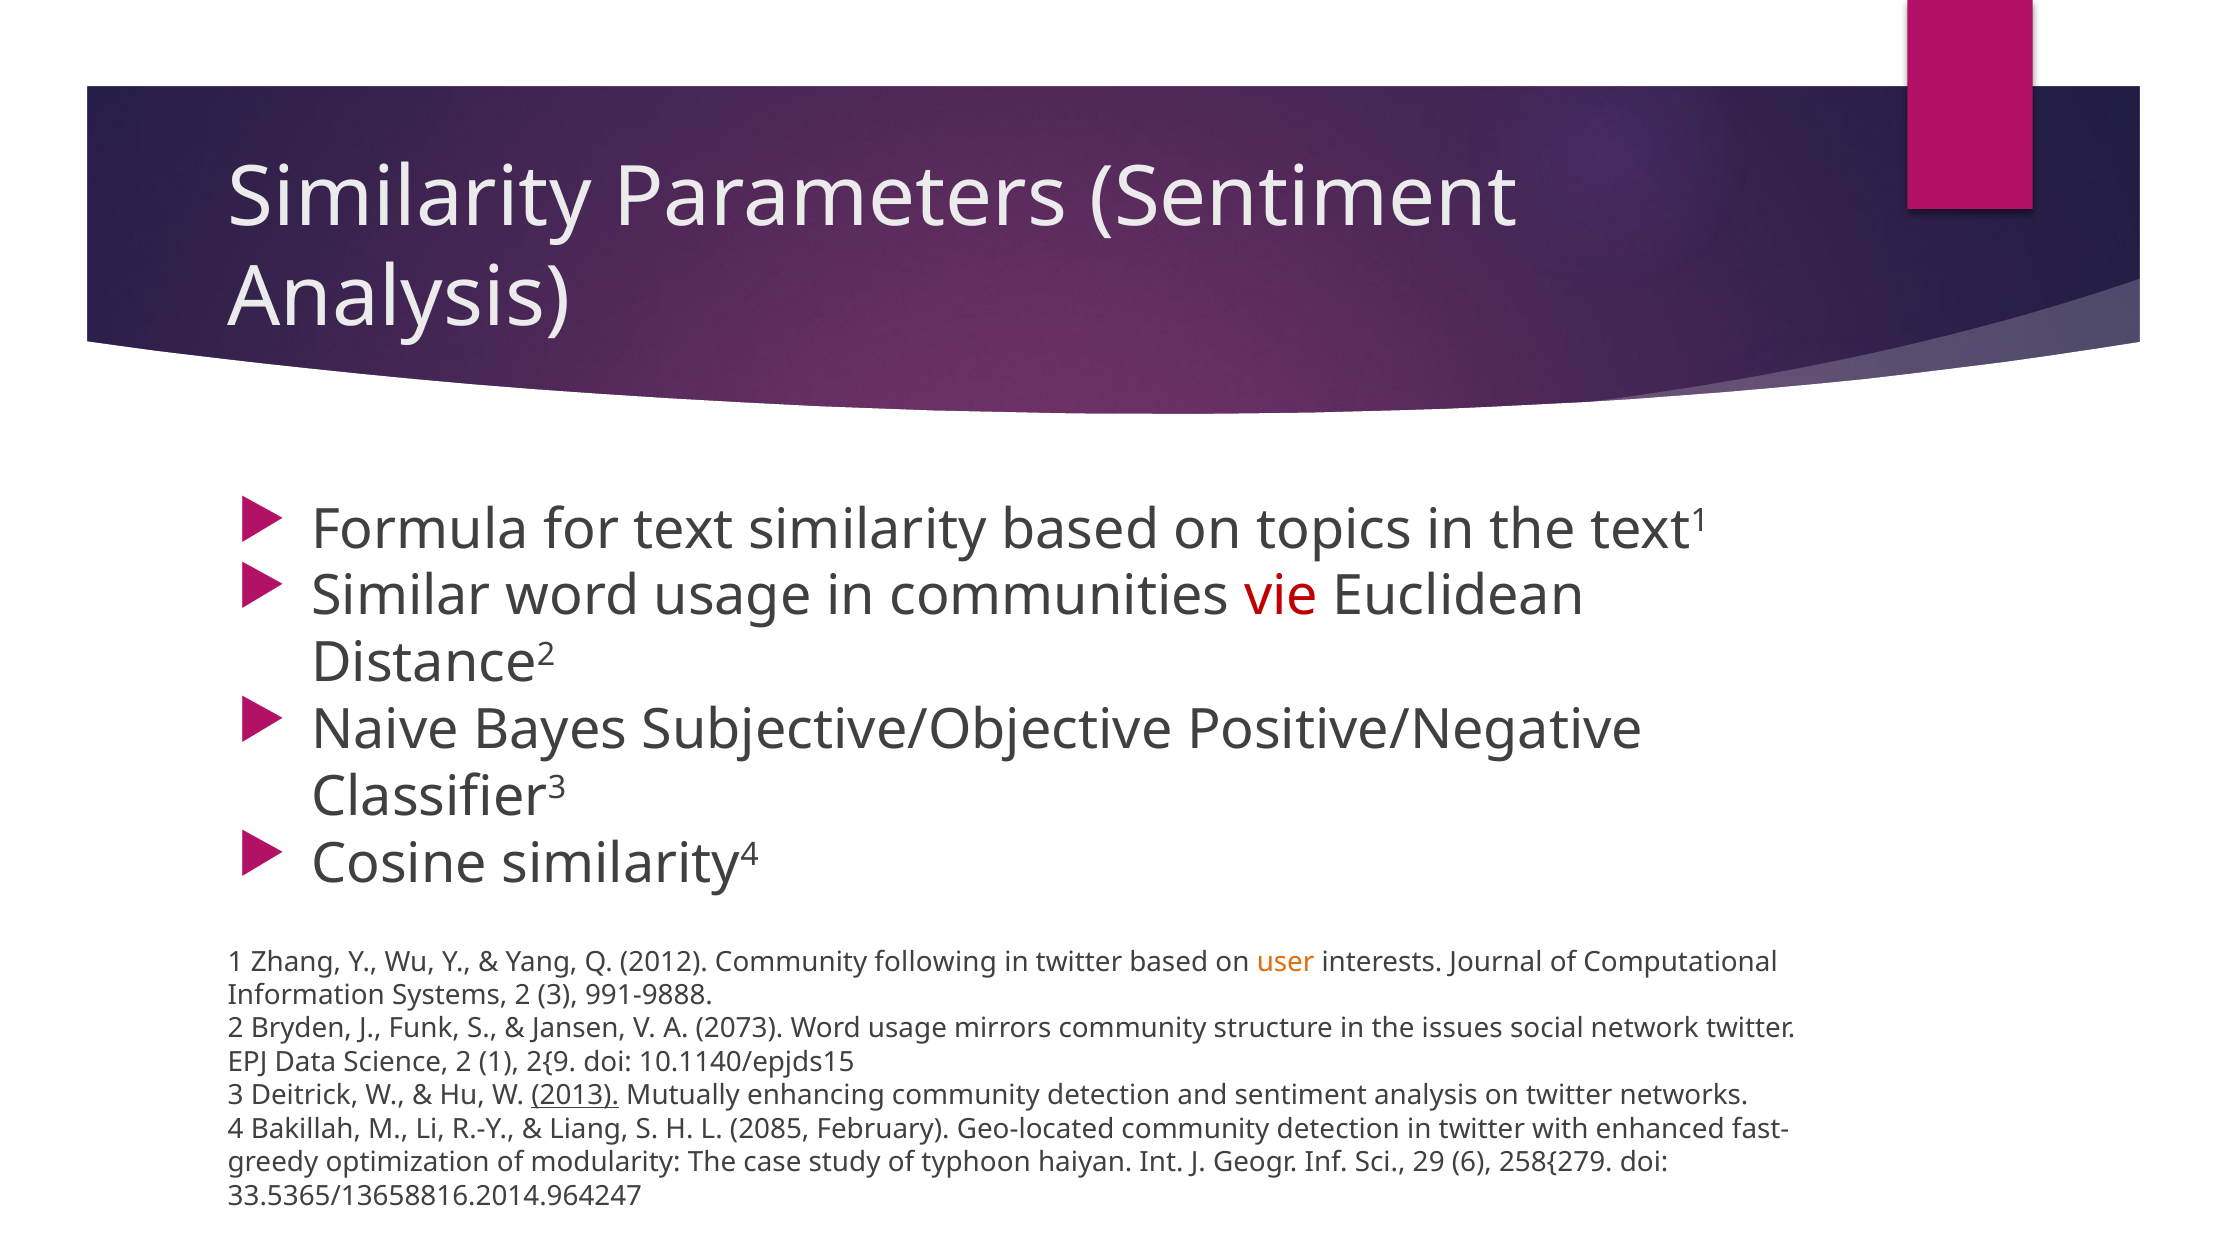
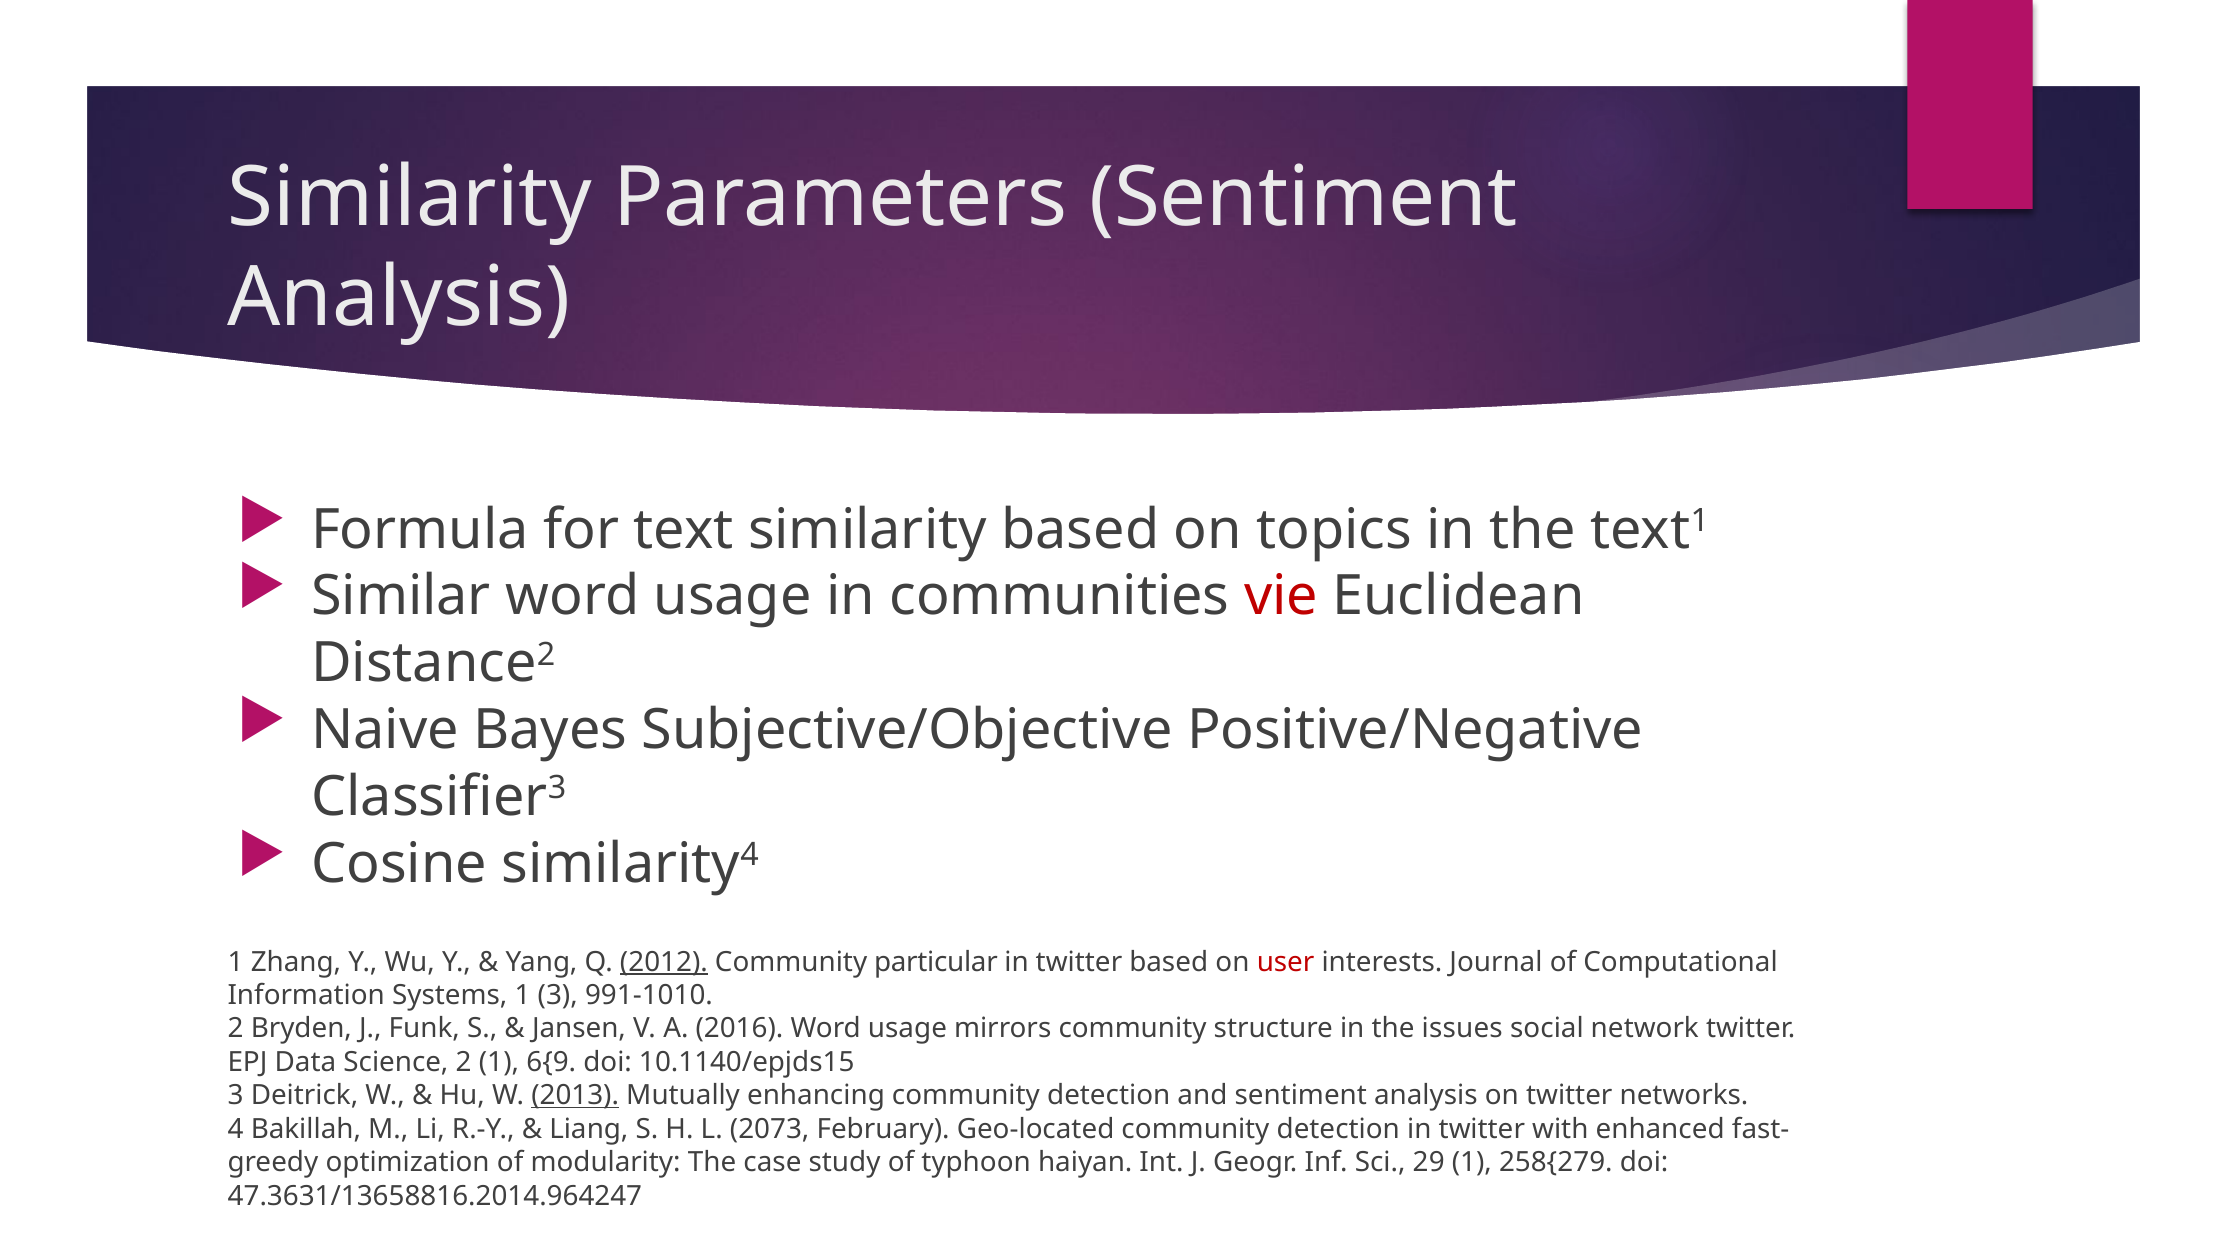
2012 underline: none -> present (664, 962)
following: following -> particular (936, 962)
user colour: orange -> red (1286, 962)
Systems 2: 2 -> 1 (523, 996)
991-9888: 991-9888 -> 991-1010 (649, 996)
2073: 2073 -> 2016 (739, 1029)
2{9: 2{9 -> 6{9 (551, 1062)
2085: 2085 -> 2073 (770, 1129)
29 6: 6 -> 1 (1472, 1163)
33.5365/13658816.2014.964247: 33.5365/13658816.2014.964247 -> 47.3631/13658816.2014.964247 (435, 1196)
